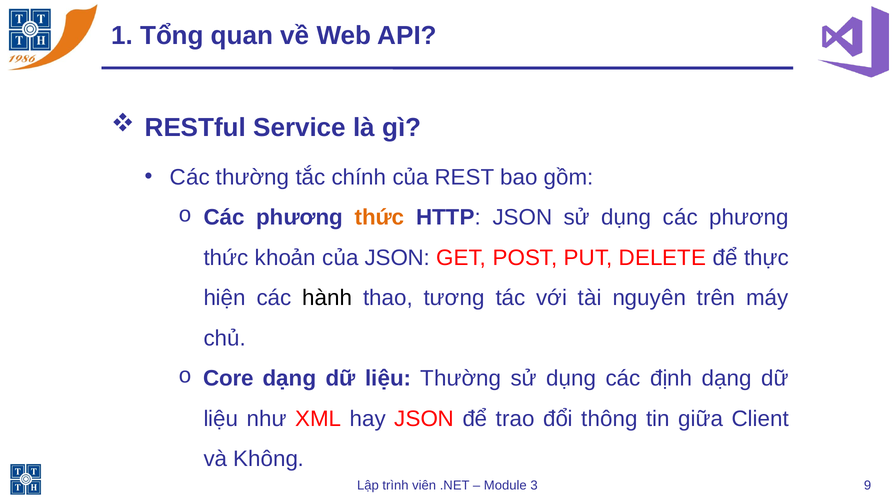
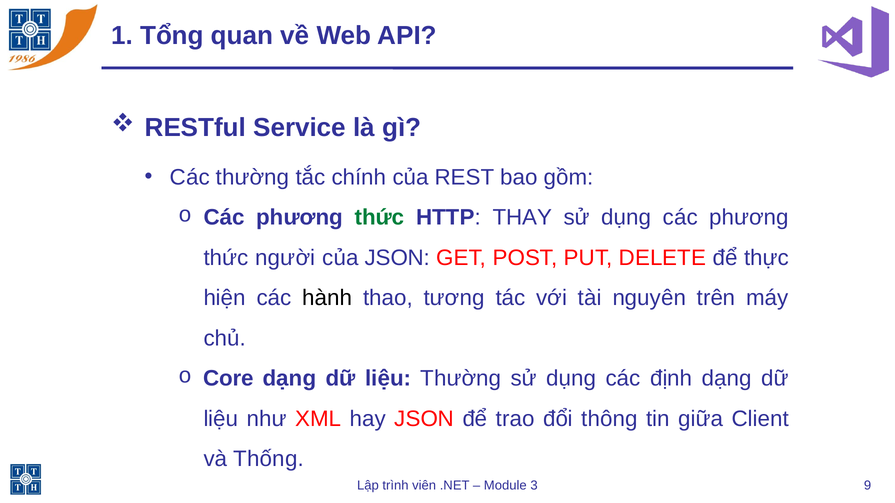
thức colour: orange -> green (380, 218)
HTTP JSON: JSON -> THAY (522, 218)
khoản: khoản -> người (285, 258)
Không: Không -> Thống (269, 459)
